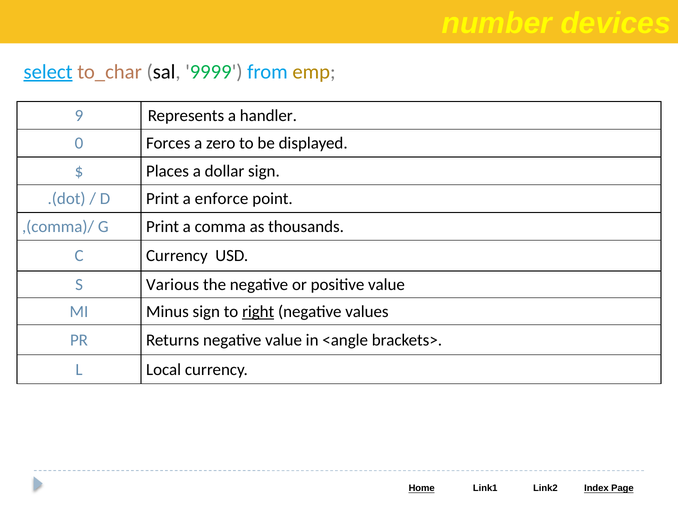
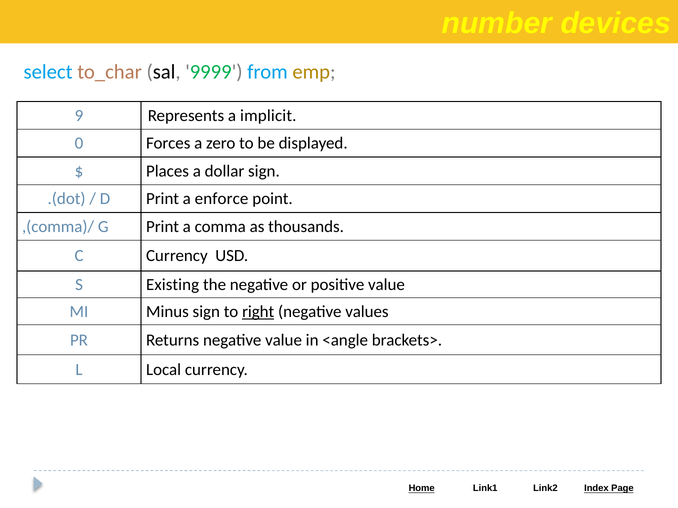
select underline: present -> none (48, 72)
handler: handler -> implicit (268, 116)
Various: Various -> Existing (173, 285)
